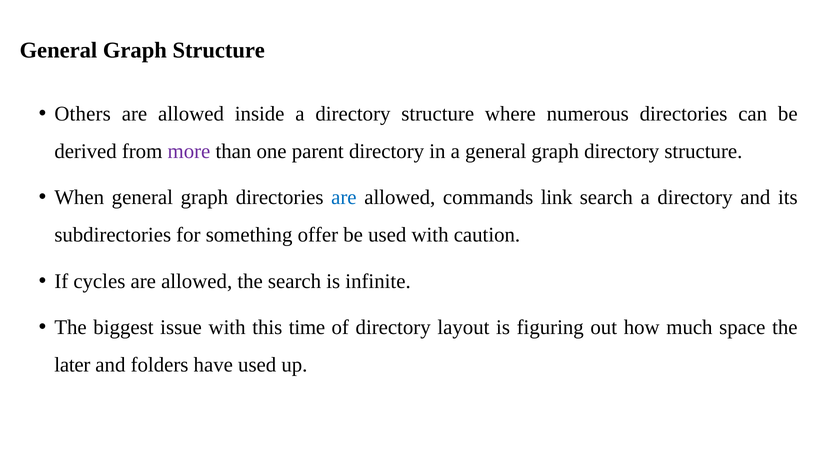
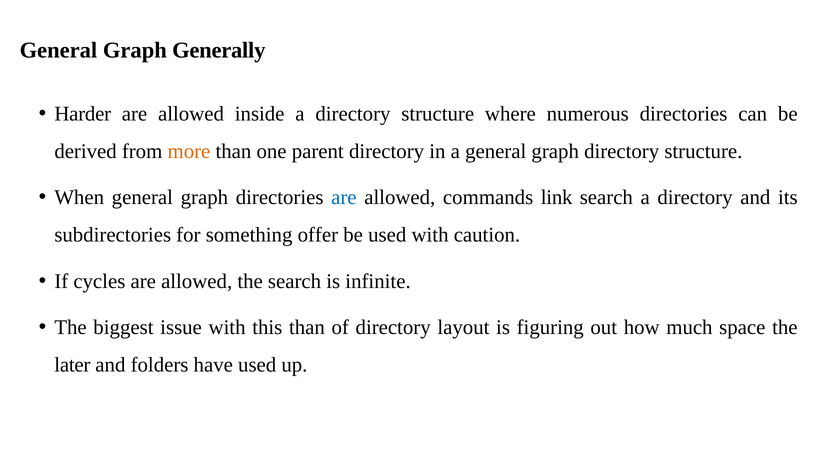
Graph Structure: Structure -> Generally (219, 50)
Others: Others -> Harder (83, 114)
more colour: purple -> orange (189, 151)
this time: time -> than (307, 327)
